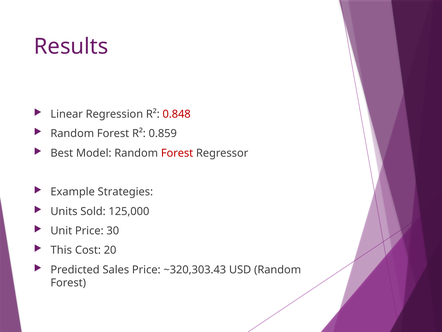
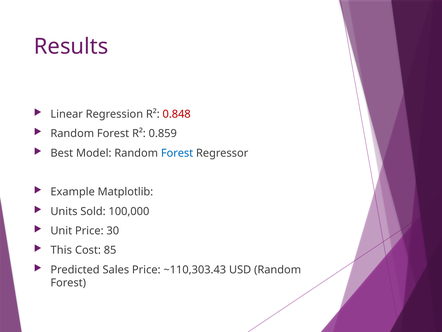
Forest colour: red -> blue (177, 153)
Strategies: Strategies -> Matplotlib (125, 192)
125,000: 125,000 -> 100,000 (129, 211)
20: 20 -> 85 (110, 250)
~320,303.43: ~320,303.43 -> ~110,303.43 (195, 269)
